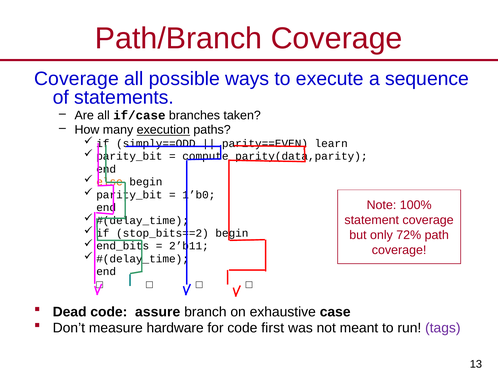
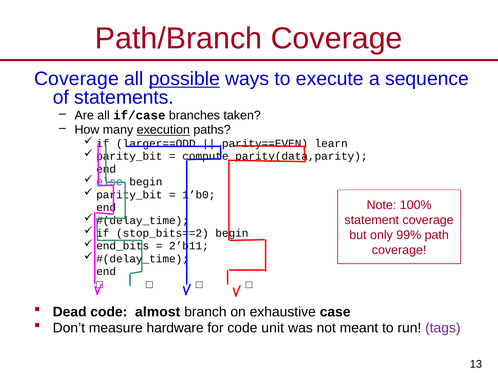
possible underline: none -> present (184, 79)
simply==ODD: simply==ODD -> larger==ODD (156, 144)
else colour: orange -> blue (110, 182)
72%: 72% -> 99% (409, 235)
assure: assure -> almost (158, 312)
first: first -> unit (273, 328)
